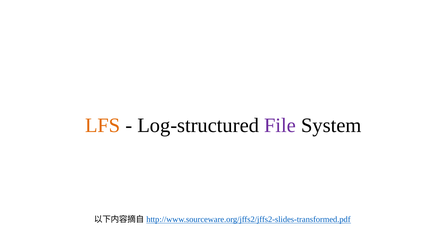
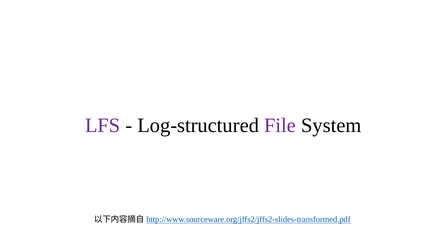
LFS colour: orange -> purple (103, 126)
